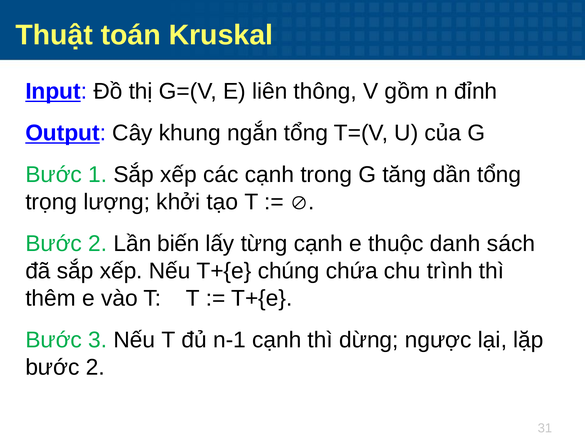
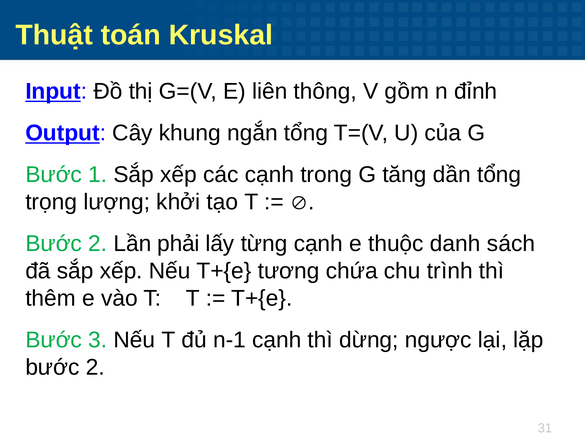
biến: biến -> phải (178, 243)
chúng: chúng -> tương (289, 271)
